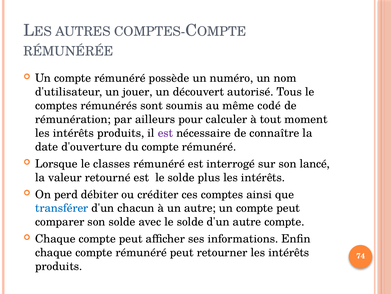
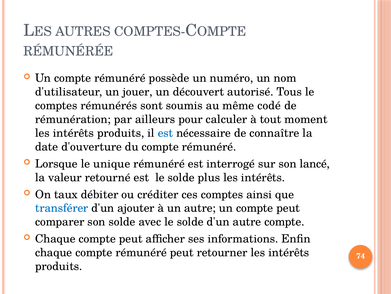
est colour: purple -> blue (165, 133)
classes: classes -> unique (112, 163)
perd: perd -> taux (66, 194)
chacun: chacun -> ajouter (136, 208)
